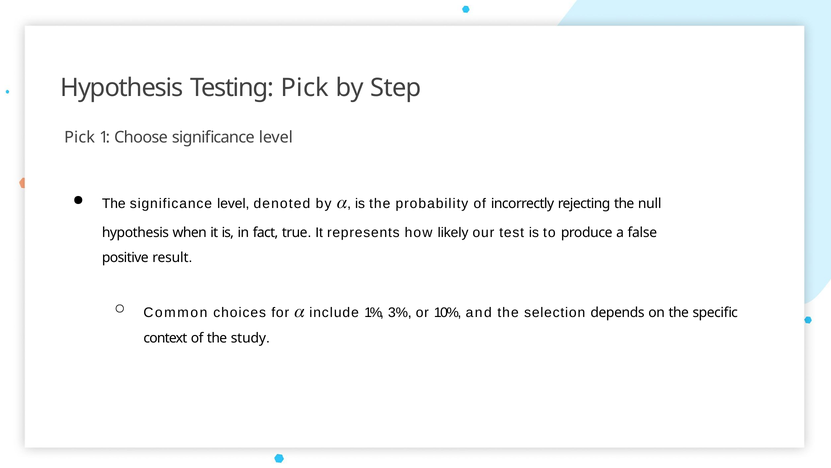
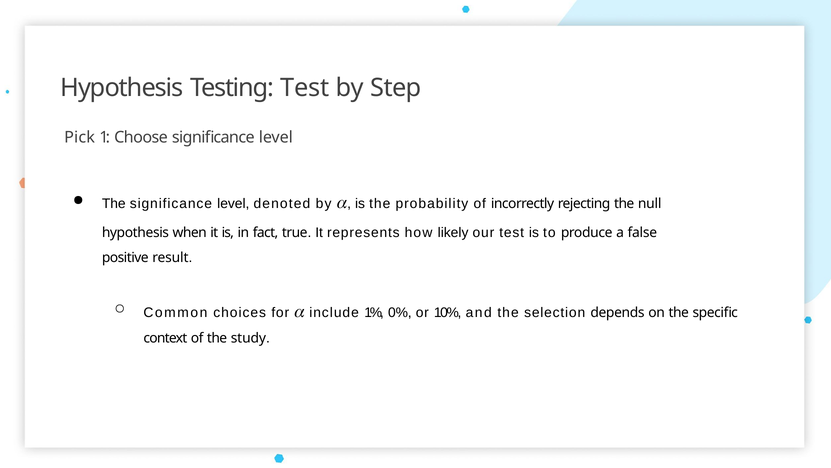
Testing Pick: Pick -> Test (305, 88)
3%: 3% -> 0% (400, 312)
